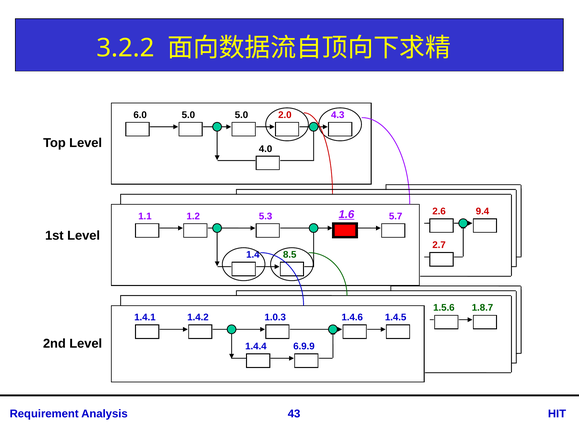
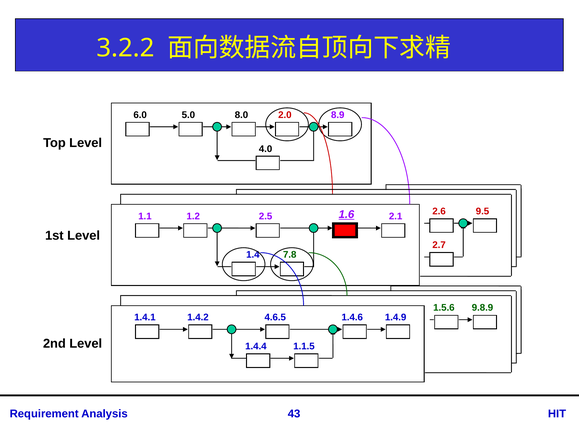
5.0 5.0: 5.0 -> 8.0 (241, 115)
4.3: 4.3 -> 8.9 (338, 115)
9.4: 9.4 -> 9.5 (483, 211)
5.7: 5.7 -> 2.1 (396, 216)
5.3: 5.3 -> 2.5 (266, 216)
8.5: 8.5 -> 7.8 (290, 255)
1.8.7: 1.8.7 -> 9.8.9 (483, 308)
1.0.3: 1.0.3 -> 4.6.5 (275, 318)
1.4.5: 1.4.5 -> 1.4.9 (396, 318)
6.9.9: 6.9.9 -> 1.1.5 (304, 347)
